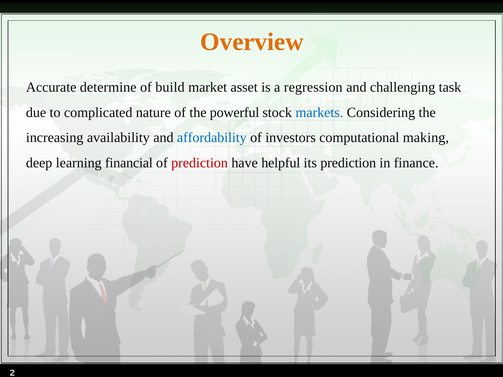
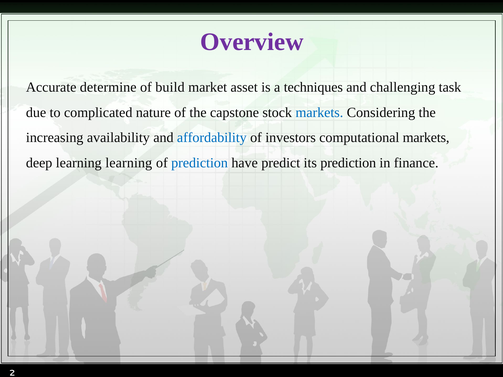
Overview colour: orange -> purple (252, 42)
regression: regression -> techniques (313, 87)
powerful: powerful -> capstone (234, 113)
computational making: making -> markets (426, 138)
learning financial: financial -> learning (129, 163)
prediction colour: red -> blue (200, 163)
helpful: helpful -> predict (281, 163)
